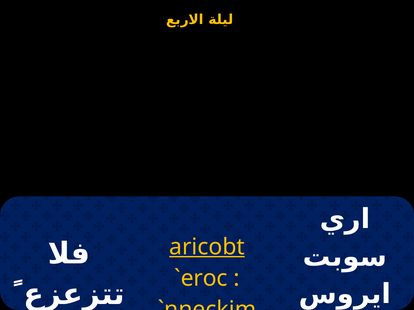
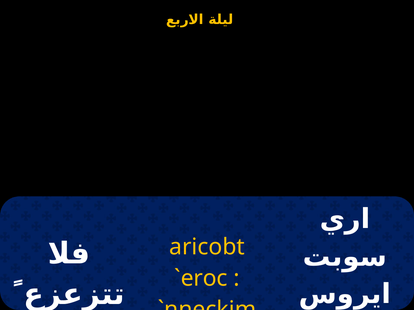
aricobt underline: present -> none (207, 247)
